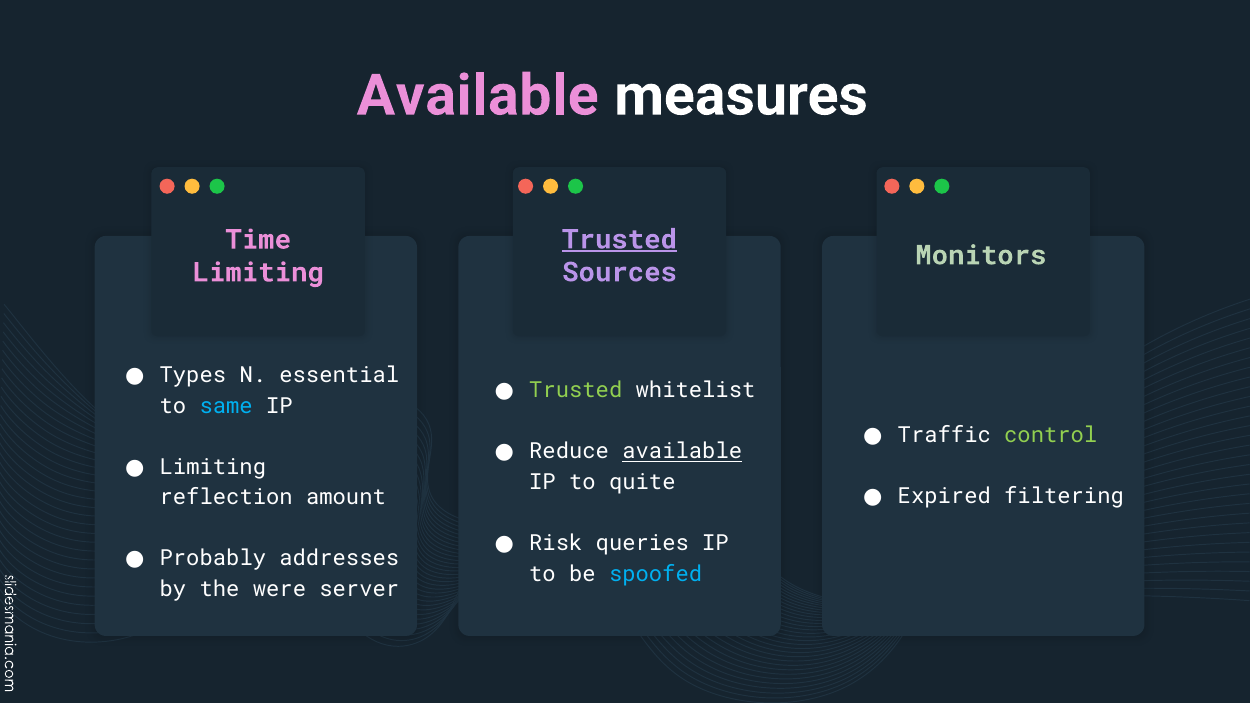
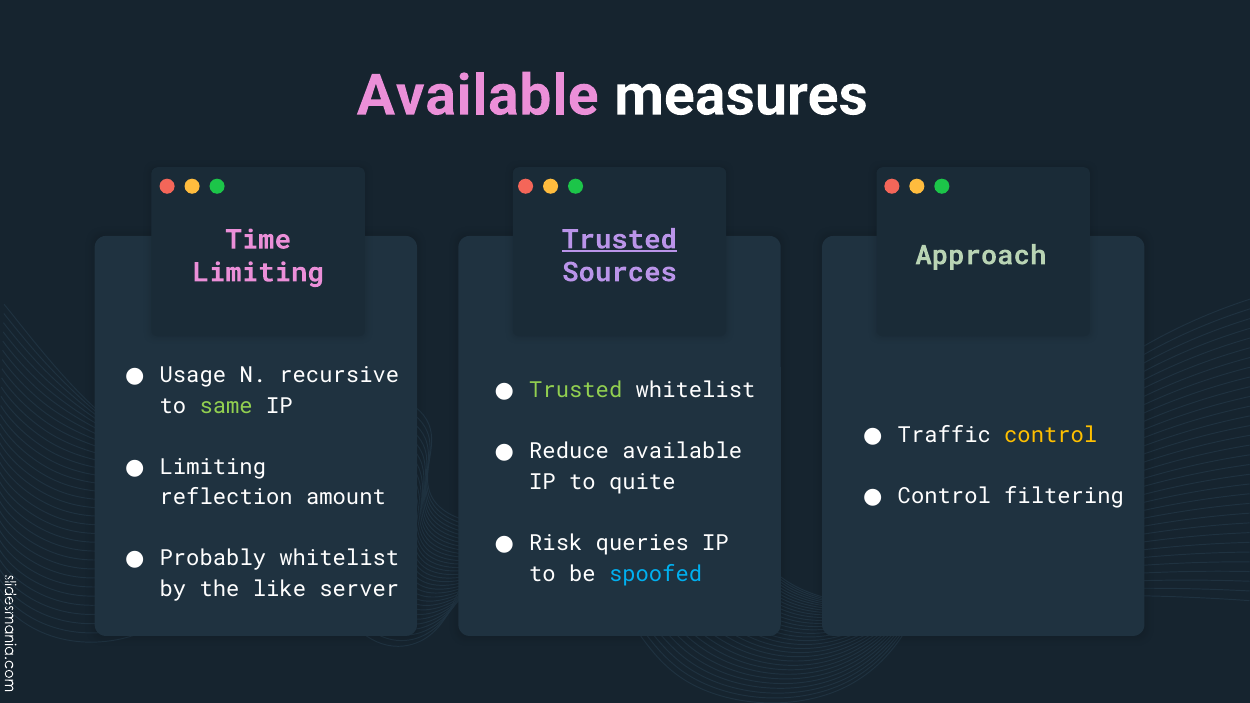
Monitors: Monitors -> Approach (981, 255)
Types: Types -> Usage (193, 376)
essential: essential -> recursive (339, 376)
same colour: light blue -> light green (226, 406)
control colour: light green -> yellow (1051, 435)
available underline: present -> none (682, 452)
Expired: Expired -> Control (944, 496)
Probably addresses: addresses -> whitelist (339, 559)
were: were -> like (279, 589)
